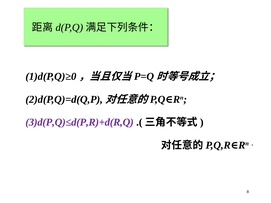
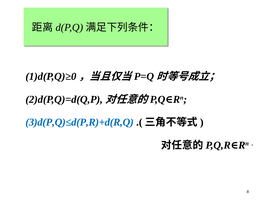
3)d(P,Q)≤d(P,R)+d(R,Q colour: purple -> blue (80, 122)
